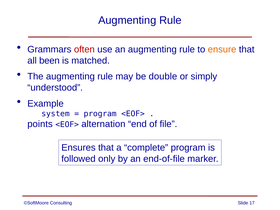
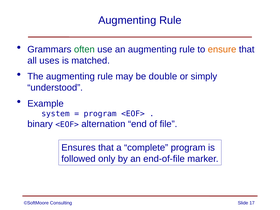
often colour: red -> green (84, 49)
been: been -> uses (49, 61)
points: points -> binary (40, 124)
